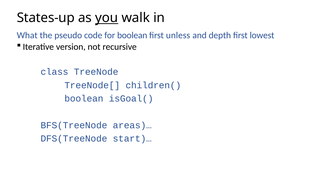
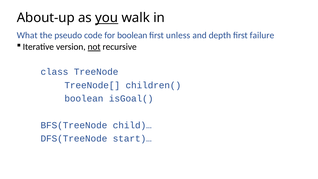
States-up: States-up -> About-up (46, 18)
lowest: lowest -> failure (262, 35)
not underline: none -> present (94, 47)
areas)…: areas)… -> child)… (132, 125)
